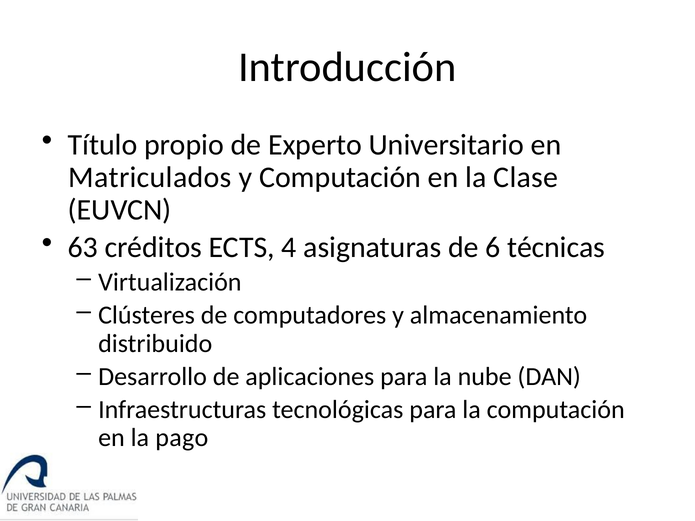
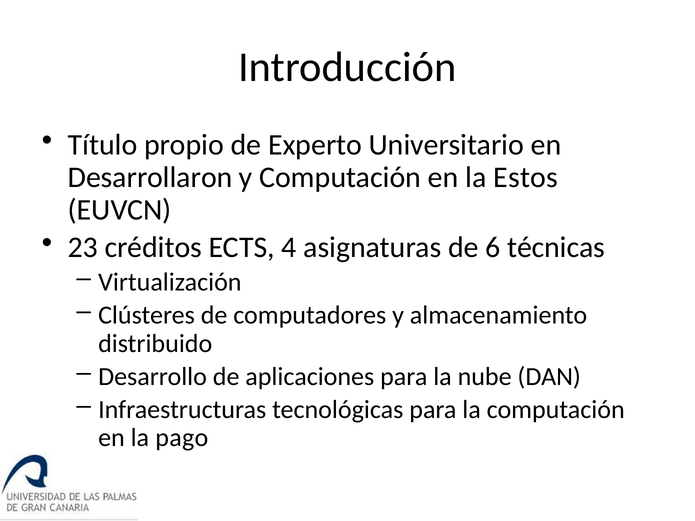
Matriculados: Matriculados -> Desarrollaron (150, 177)
Clase: Clase -> Estos (526, 177)
63: 63 -> 23 (83, 248)
